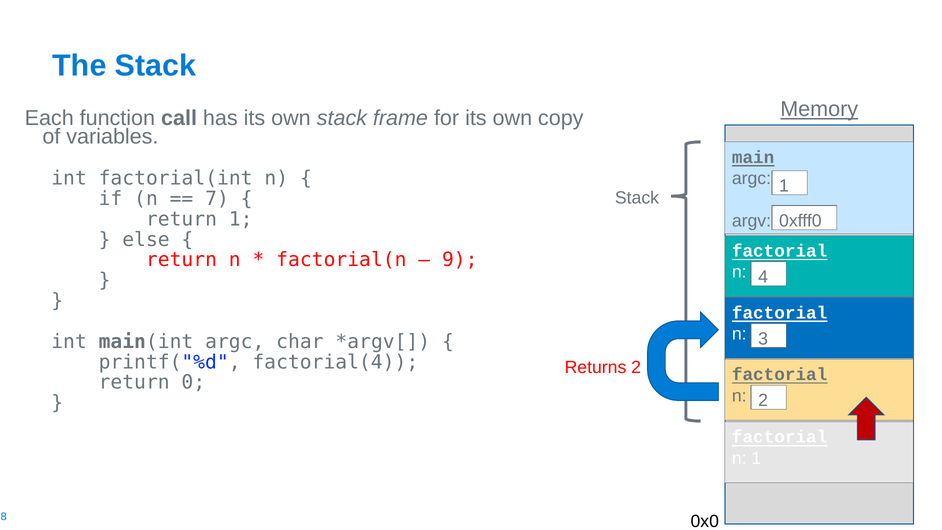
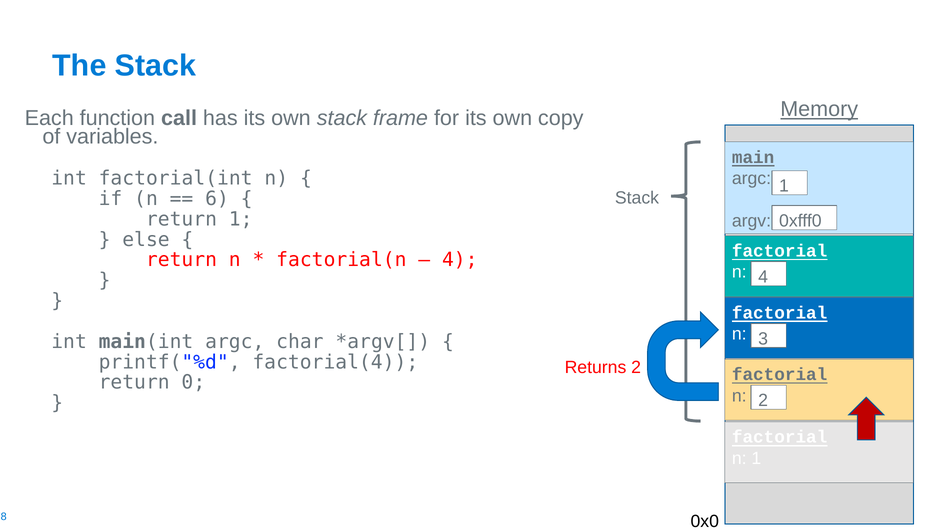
7: 7 -> 6 (217, 199)
9: 9 -> 4 (460, 260)
